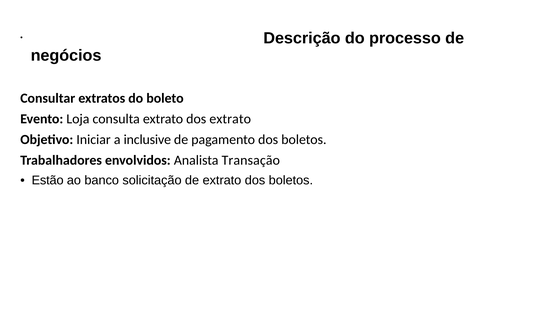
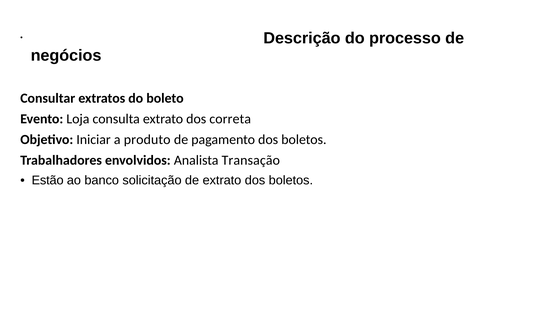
dos extrato: extrato -> correta (230, 119)
inclusive: inclusive -> produto (147, 140)
